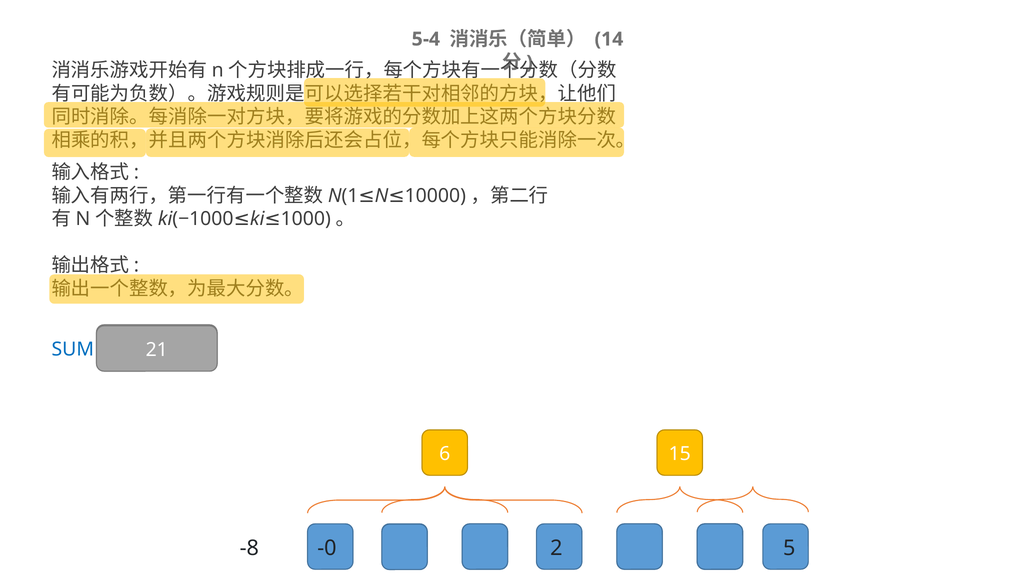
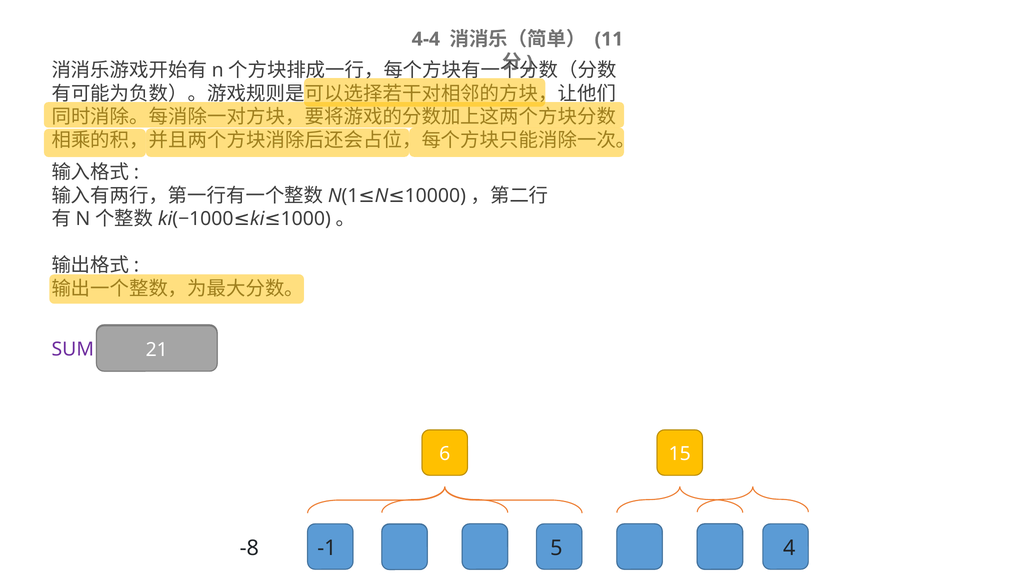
5-4: 5-4 -> 4-4 (426, 39)
14: 14 -> 11 (609, 39)
SUM colour: blue -> purple (73, 349)
-0: -0 -> -1 (327, 548)
2: 2 -> 5 (556, 548)
5: 5 -> 4 (789, 548)
